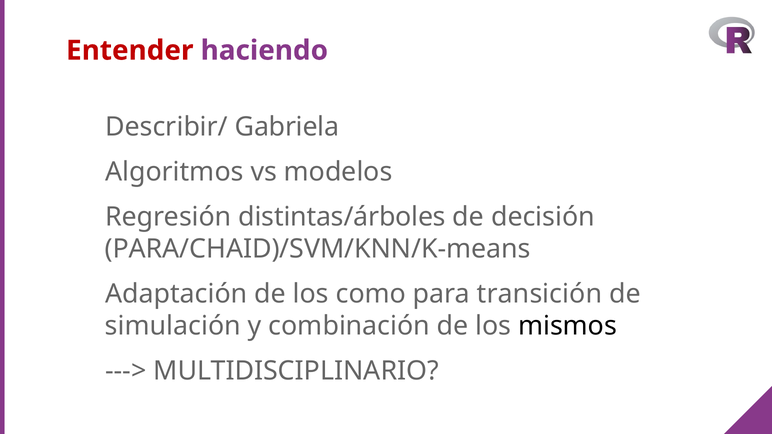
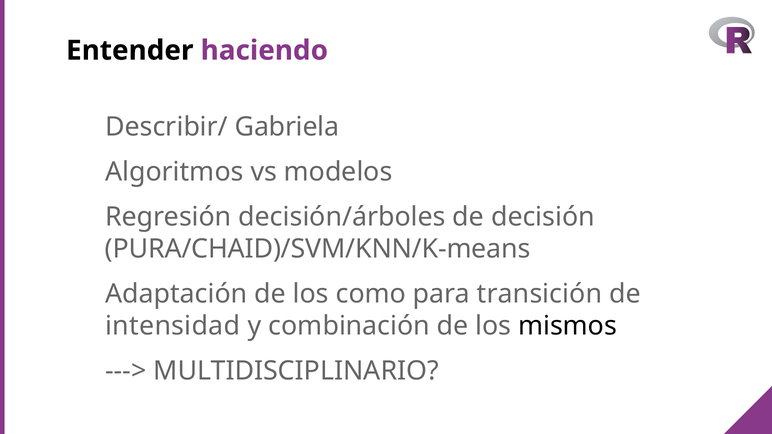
Entender colour: red -> black (130, 50)
distintas/árboles: distintas/árboles -> decisión/árboles (342, 217)
PARA/CHAID)/SVM/KNN/K-means: PARA/CHAID)/SVM/KNN/K-means -> PURA/CHAID)/SVM/KNN/K-means (318, 249)
simulación: simulación -> intensidad (173, 326)
